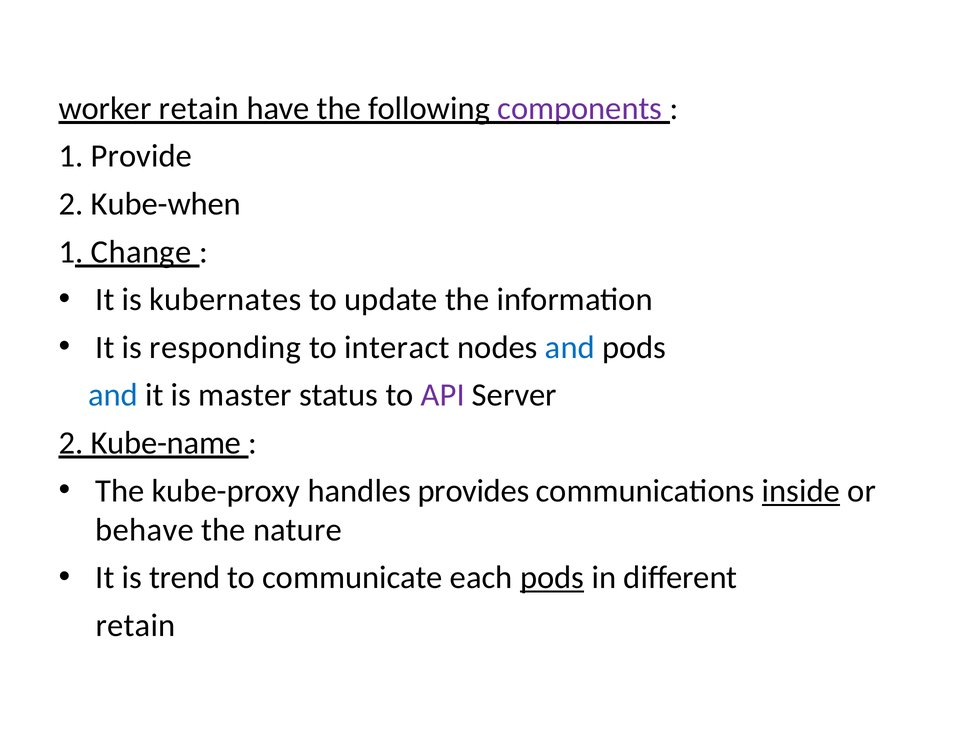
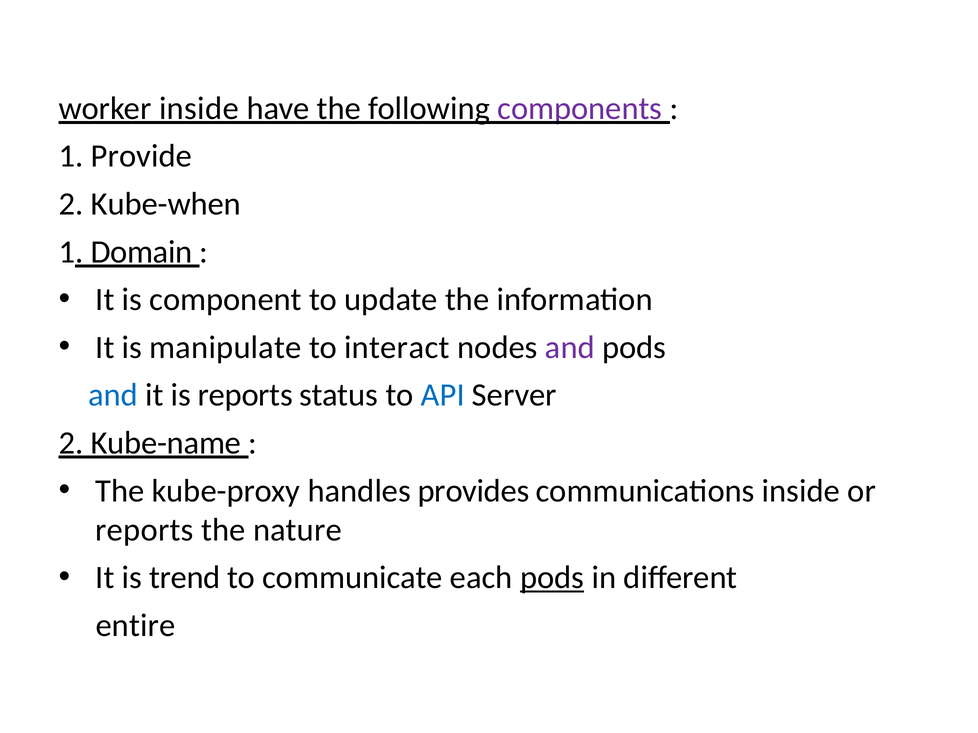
worker retain: retain -> inside (199, 109)
Change: Change -> Domain (141, 252)
kubernates: kubernates -> component (225, 300)
responding: responding -> manipulate (225, 348)
and colour: blue -> purple (570, 348)
is master: master -> reports (245, 395)
API colour: purple -> blue (443, 395)
inside underline: present -> none (801, 491)
behave: behave -> reports (145, 530)
retain: retain -> entire (136, 626)
